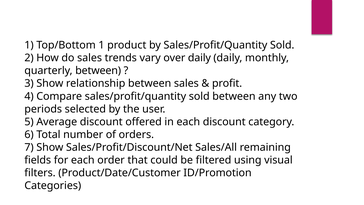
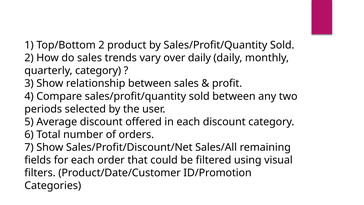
Top/Bottom 1: 1 -> 2 (101, 45)
quarterly between: between -> category (98, 71)
